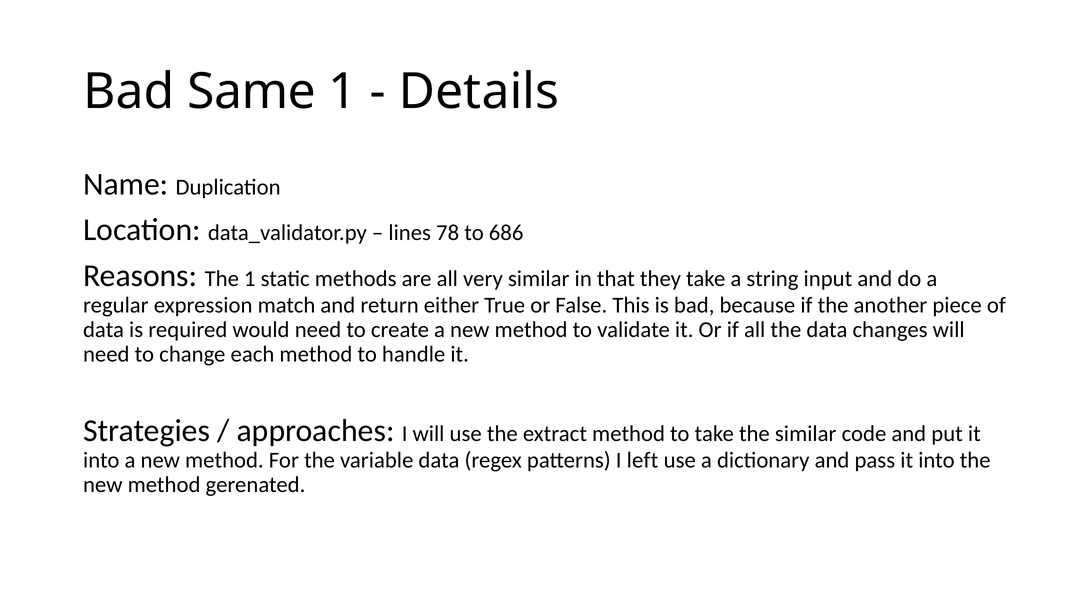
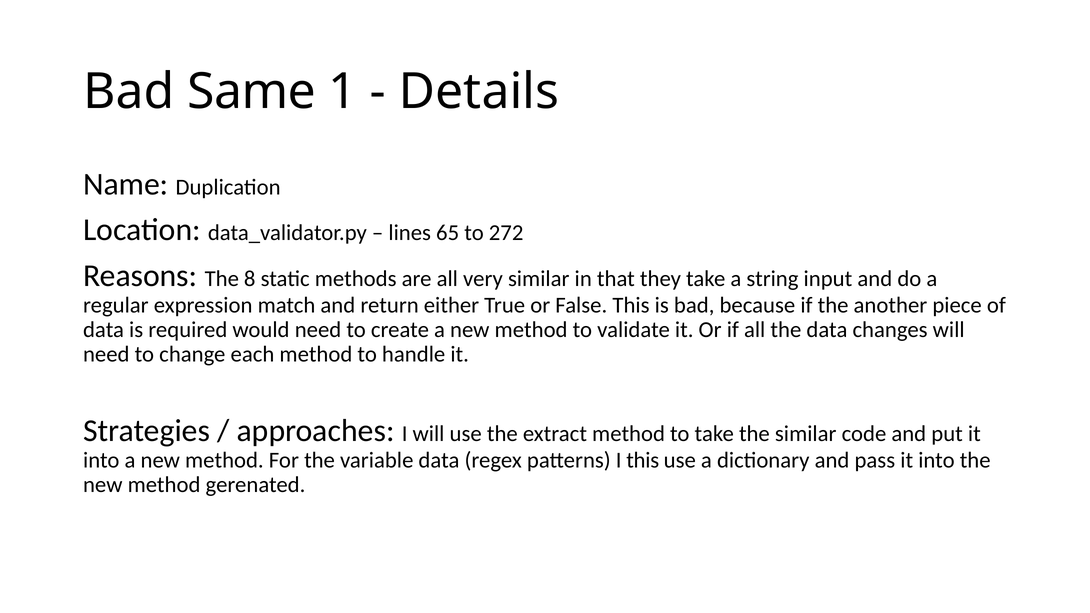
78: 78 -> 65 (448, 233)
686: 686 -> 272 (506, 233)
The 1: 1 -> 8 (250, 279)
I left: left -> this (643, 460)
